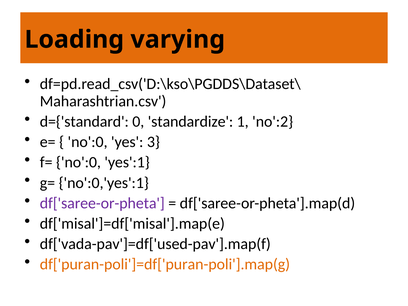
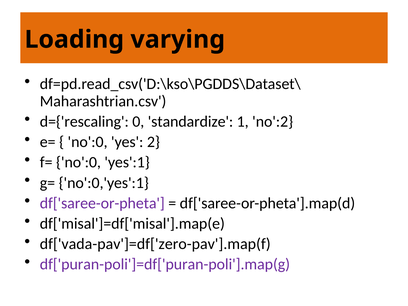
d={'standard: d={'standard -> d={'rescaling (84, 122)
3: 3 -> 2 (153, 142)
df['vada-pav']=df['used-pav'].map(f: df['vada-pav']=df['used-pav'].map(f -> df['vada-pav']=df['zero-pav'].map(f (155, 244)
df['puran-poli']=df['puran-poli'].map(g colour: orange -> purple (165, 264)
